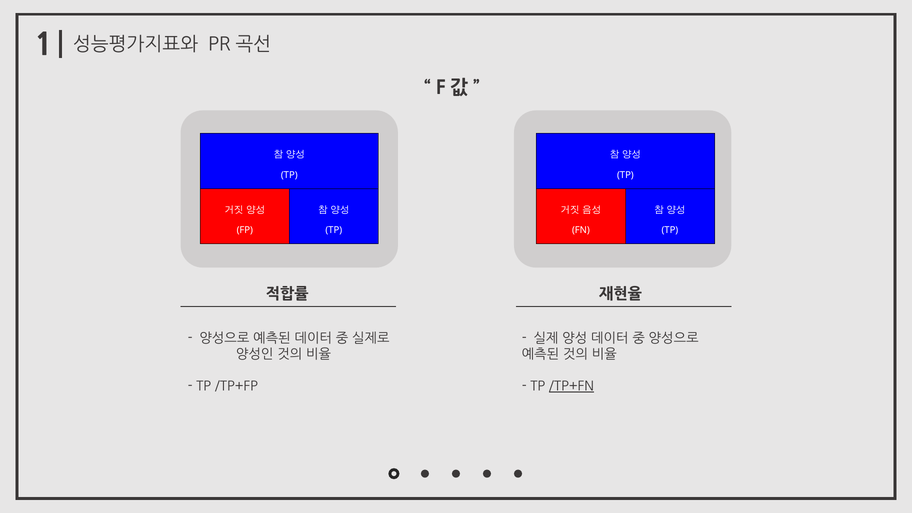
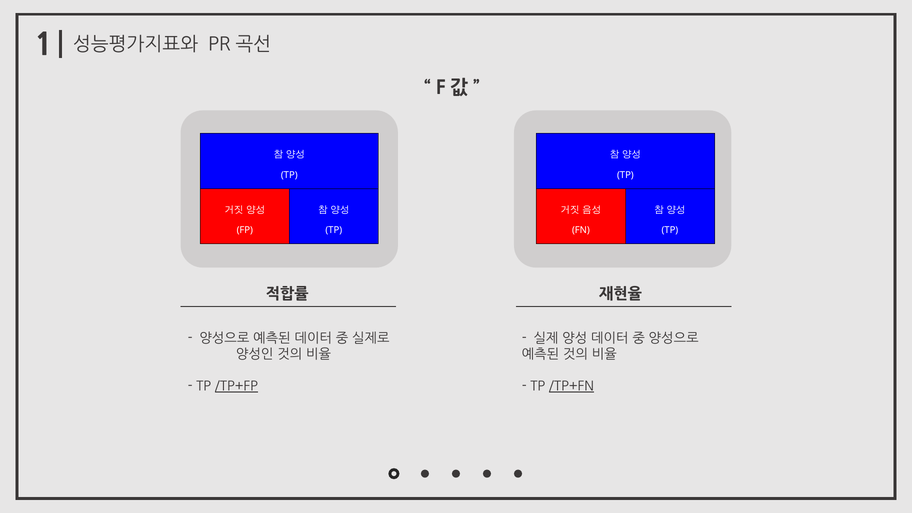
/TP+FP underline: none -> present (236, 386)
